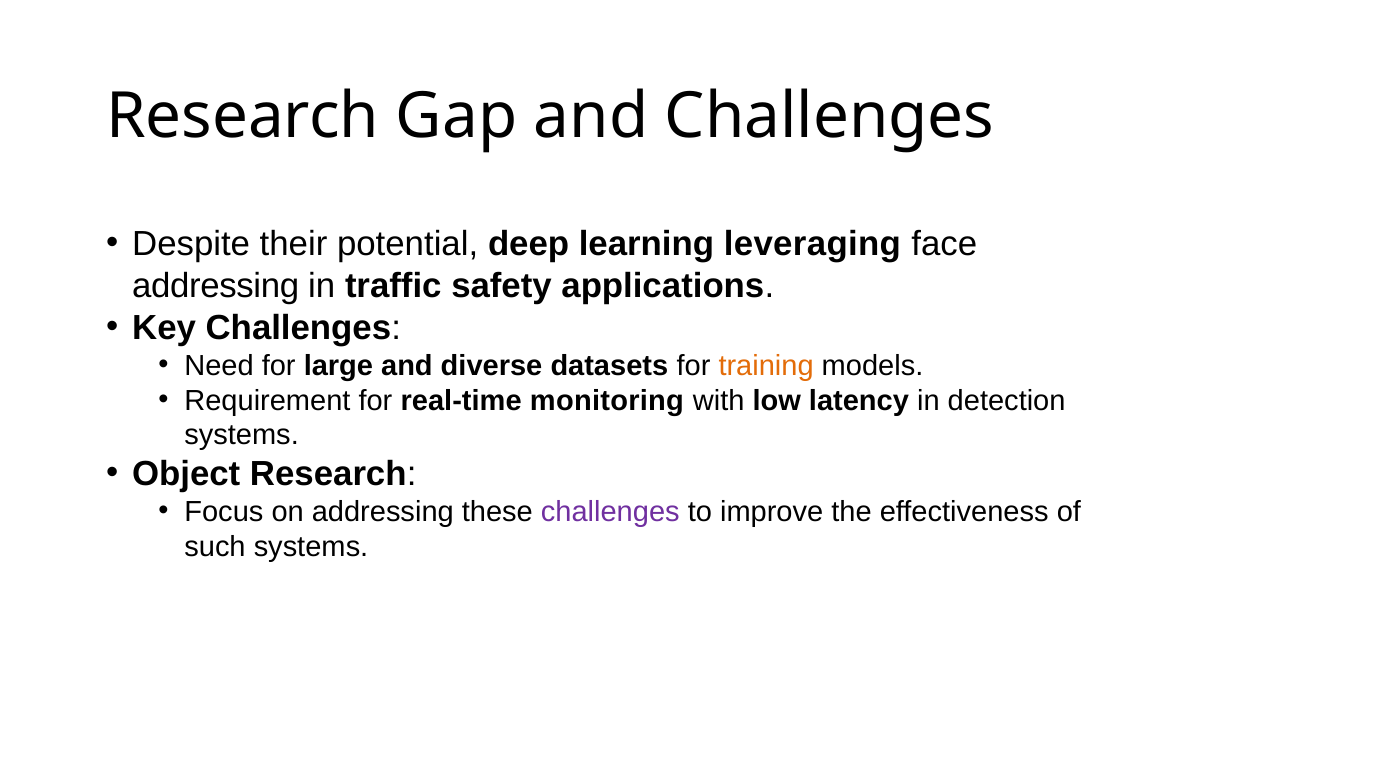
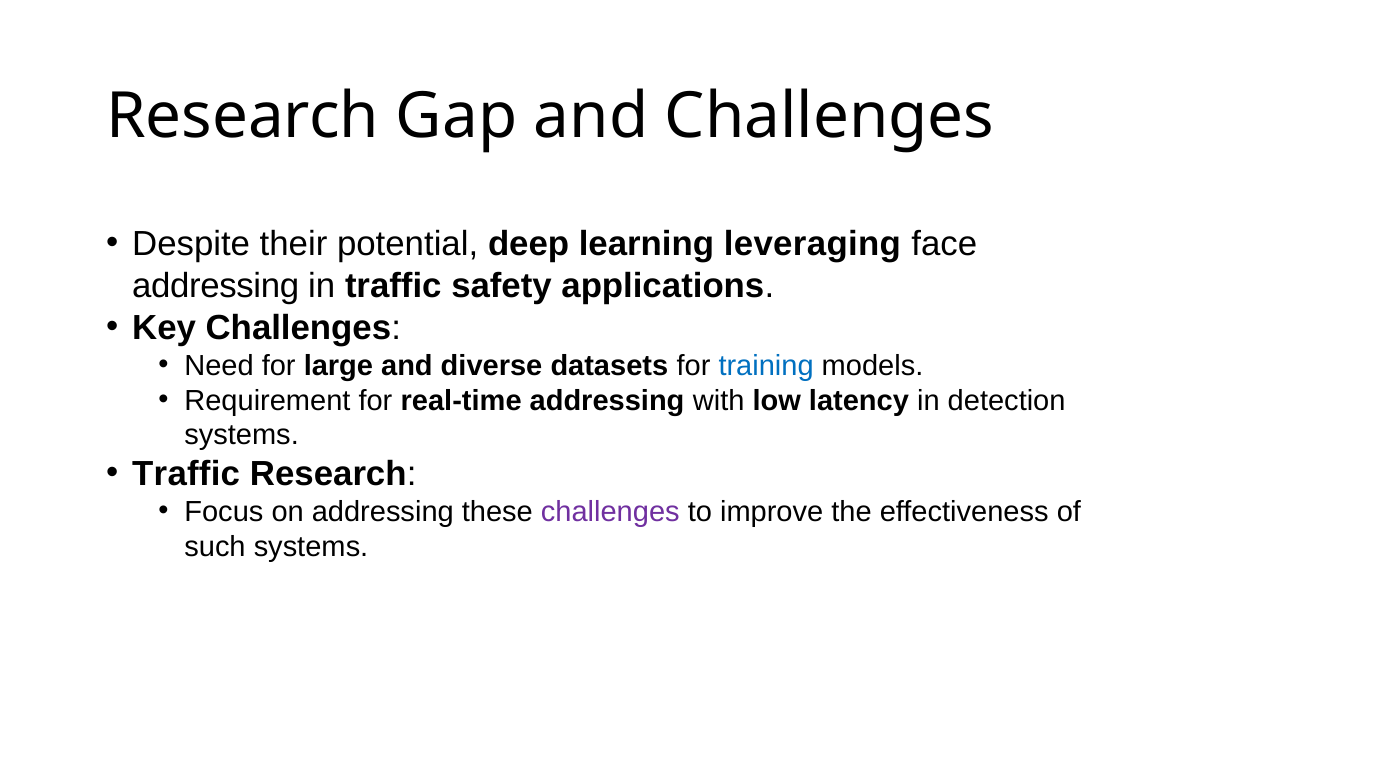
training colour: orange -> blue (766, 366)
real-time monitoring: monitoring -> addressing (607, 400)
Object: Object -> Traffic (186, 474)
